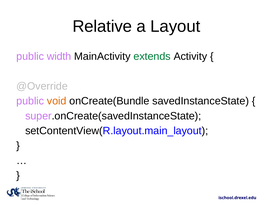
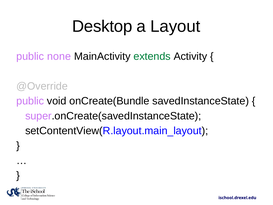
Relative: Relative -> Desktop (102, 26)
width: width -> none (59, 56)
void colour: orange -> black (57, 101)
